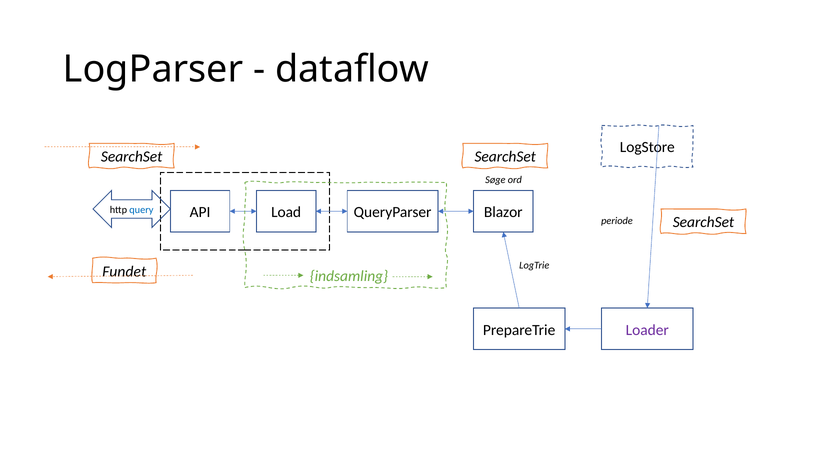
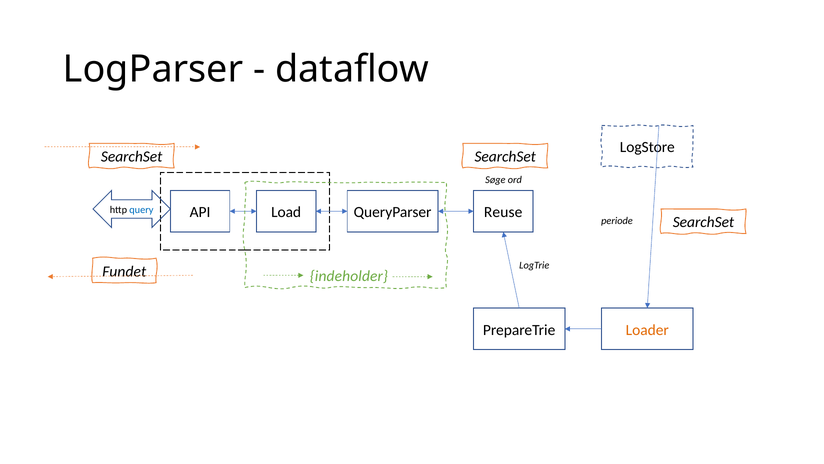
Blazor: Blazor -> Reuse (503, 212)
indsamling: indsamling -> indeholder (349, 276)
Loader colour: purple -> orange (647, 330)
